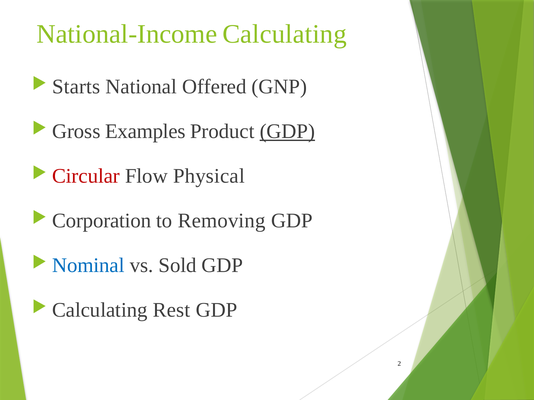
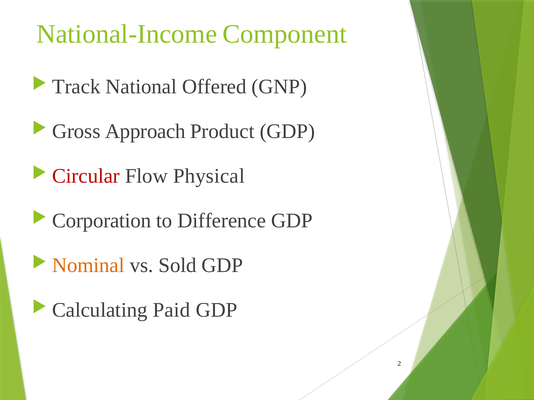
National-Income Calculating: Calculating -> Component (285, 34)
Starts: Starts -> Track (76, 87)
Examples: Examples -> Approach (145, 132)
GDP underline: present -> none (287, 132)
Removing: Removing -> Difference (222, 221)
Nominal colour: blue -> orange (88, 266)
Rest: Rest -> Paid (172, 310)
